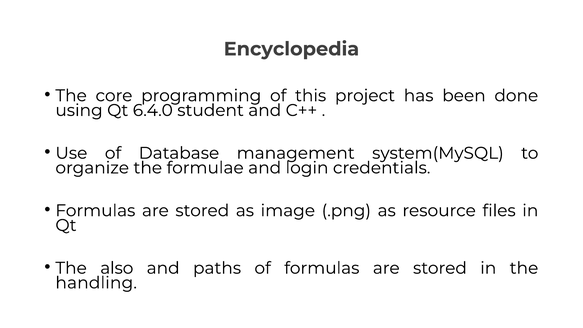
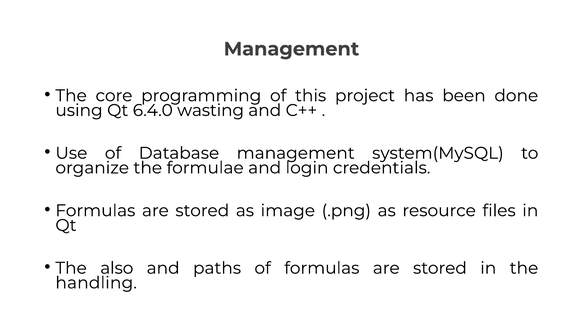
Encyclopedia: Encyclopedia -> Management (291, 49)
student: student -> wasting (211, 110)
